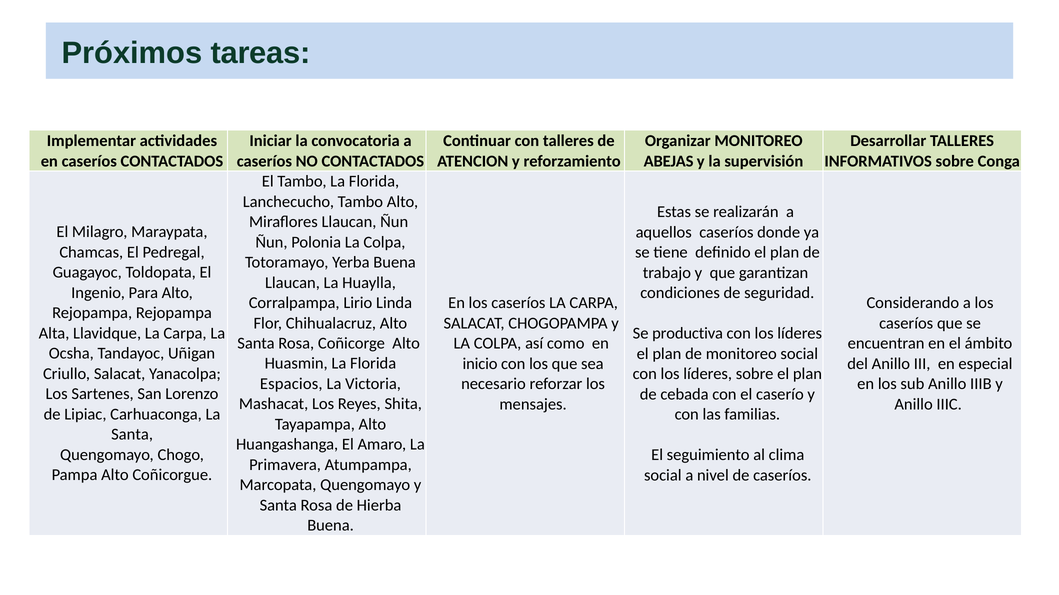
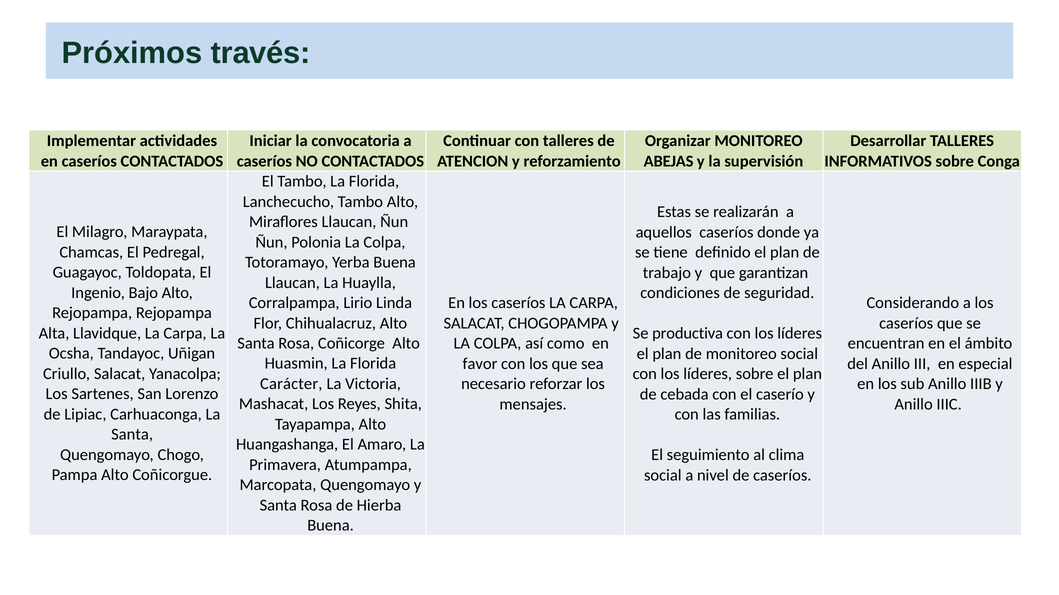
tareas: tareas -> través (261, 53)
Para: Para -> Bajo (143, 293)
inicio: inicio -> favor (480, 364)
Espacios: Espacios -> Carácter (291, 384)
